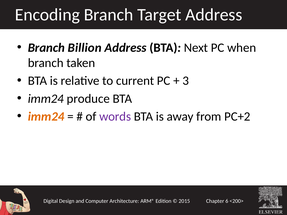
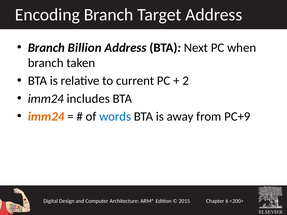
3: 3 -> 2 (186, 81)
produce: produce -> includes (88, 99)
words colour: purple -> blue (115, 117)
PC+2: PC+2 -> PC+9 (237, 117)
